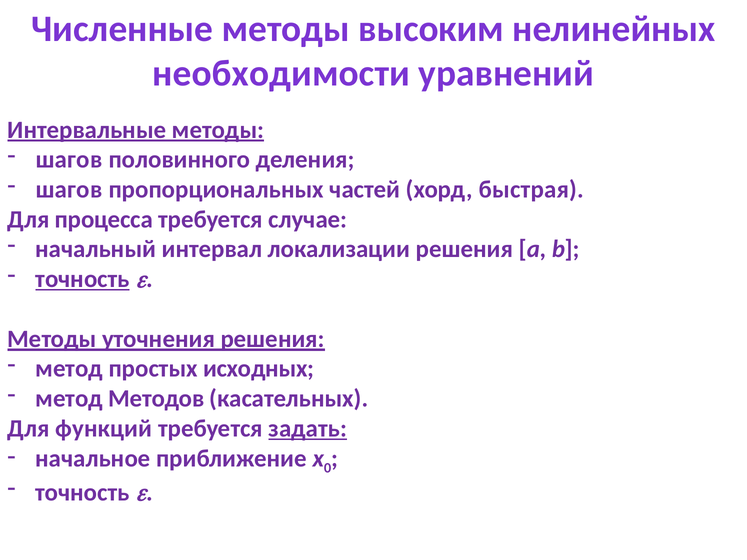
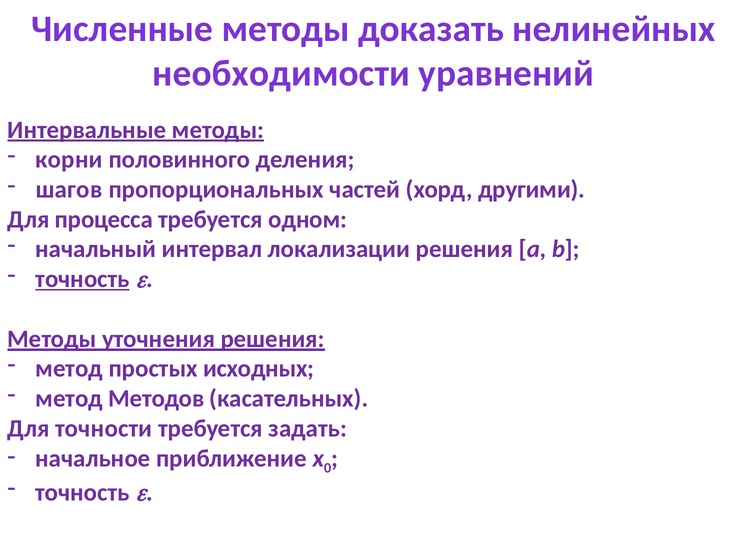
высоким: высоким -> доказать (431, 29)
шагов: шагов -> корни (69, 160)
быстрая: быстрая -> другими (532, 190)
случае: случае -> одном (308, 219)
функций: функций -> точности (104, 429)
задать underline: present -> none (308, 429)
